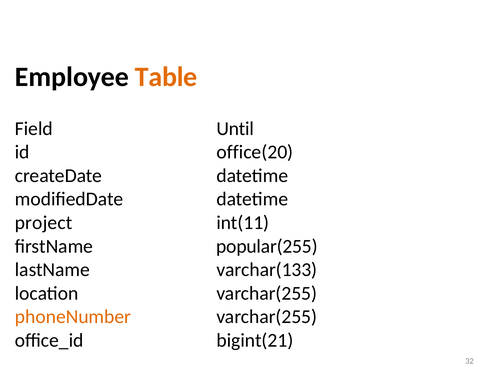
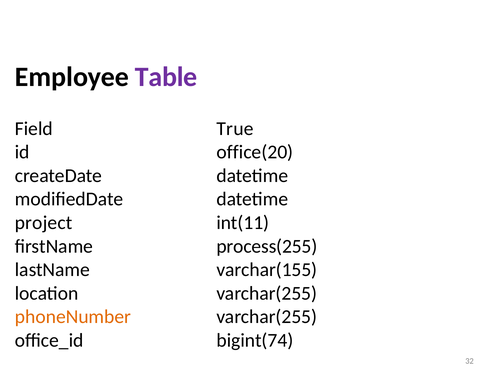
Table colour: orange -> purple (166, 77)
Until: Until -> True (235, 129)
popular(255: popular(255 -> process(255 (267, 246)
varchar(133: varchar(133 -> varchar(155 (267, 270)
bigint(21: bigint(21 -> bigint(74 (255, 340)
